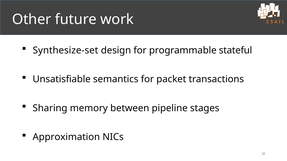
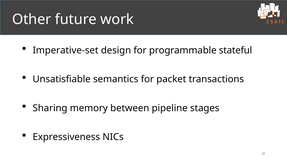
Synthesize-set: Synthesize-set -> Imperative-set (66, 50)
Approximation: Approximation -> Expressiveness (66, 137)
